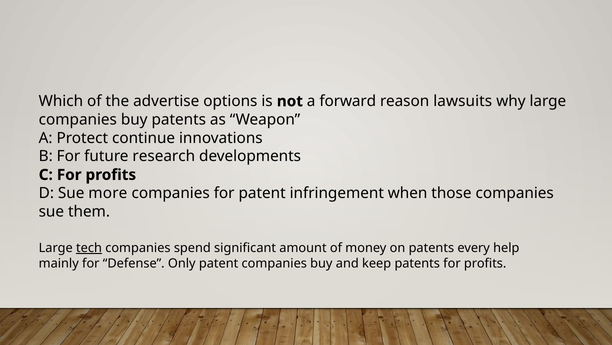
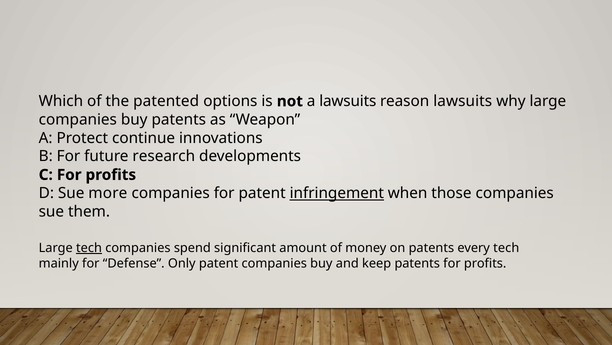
advertise: advertise -> patented (166, 101)
a forward: forward -> lawsuits (348, 101)
infringement underline: none -> present (337, 193)
every help: help -> tech (506, 247)
